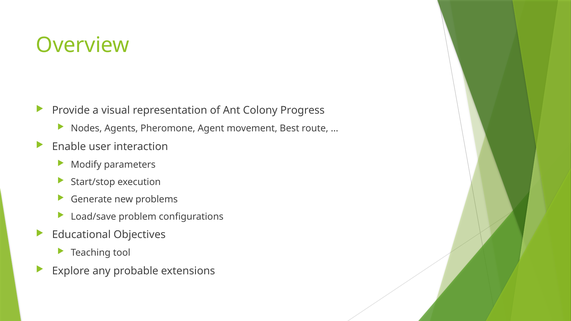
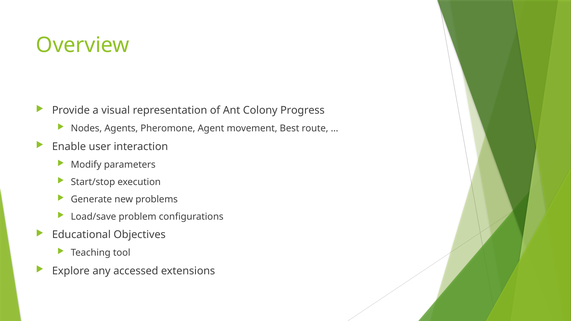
probable: probable -> accessed (136, 271)
